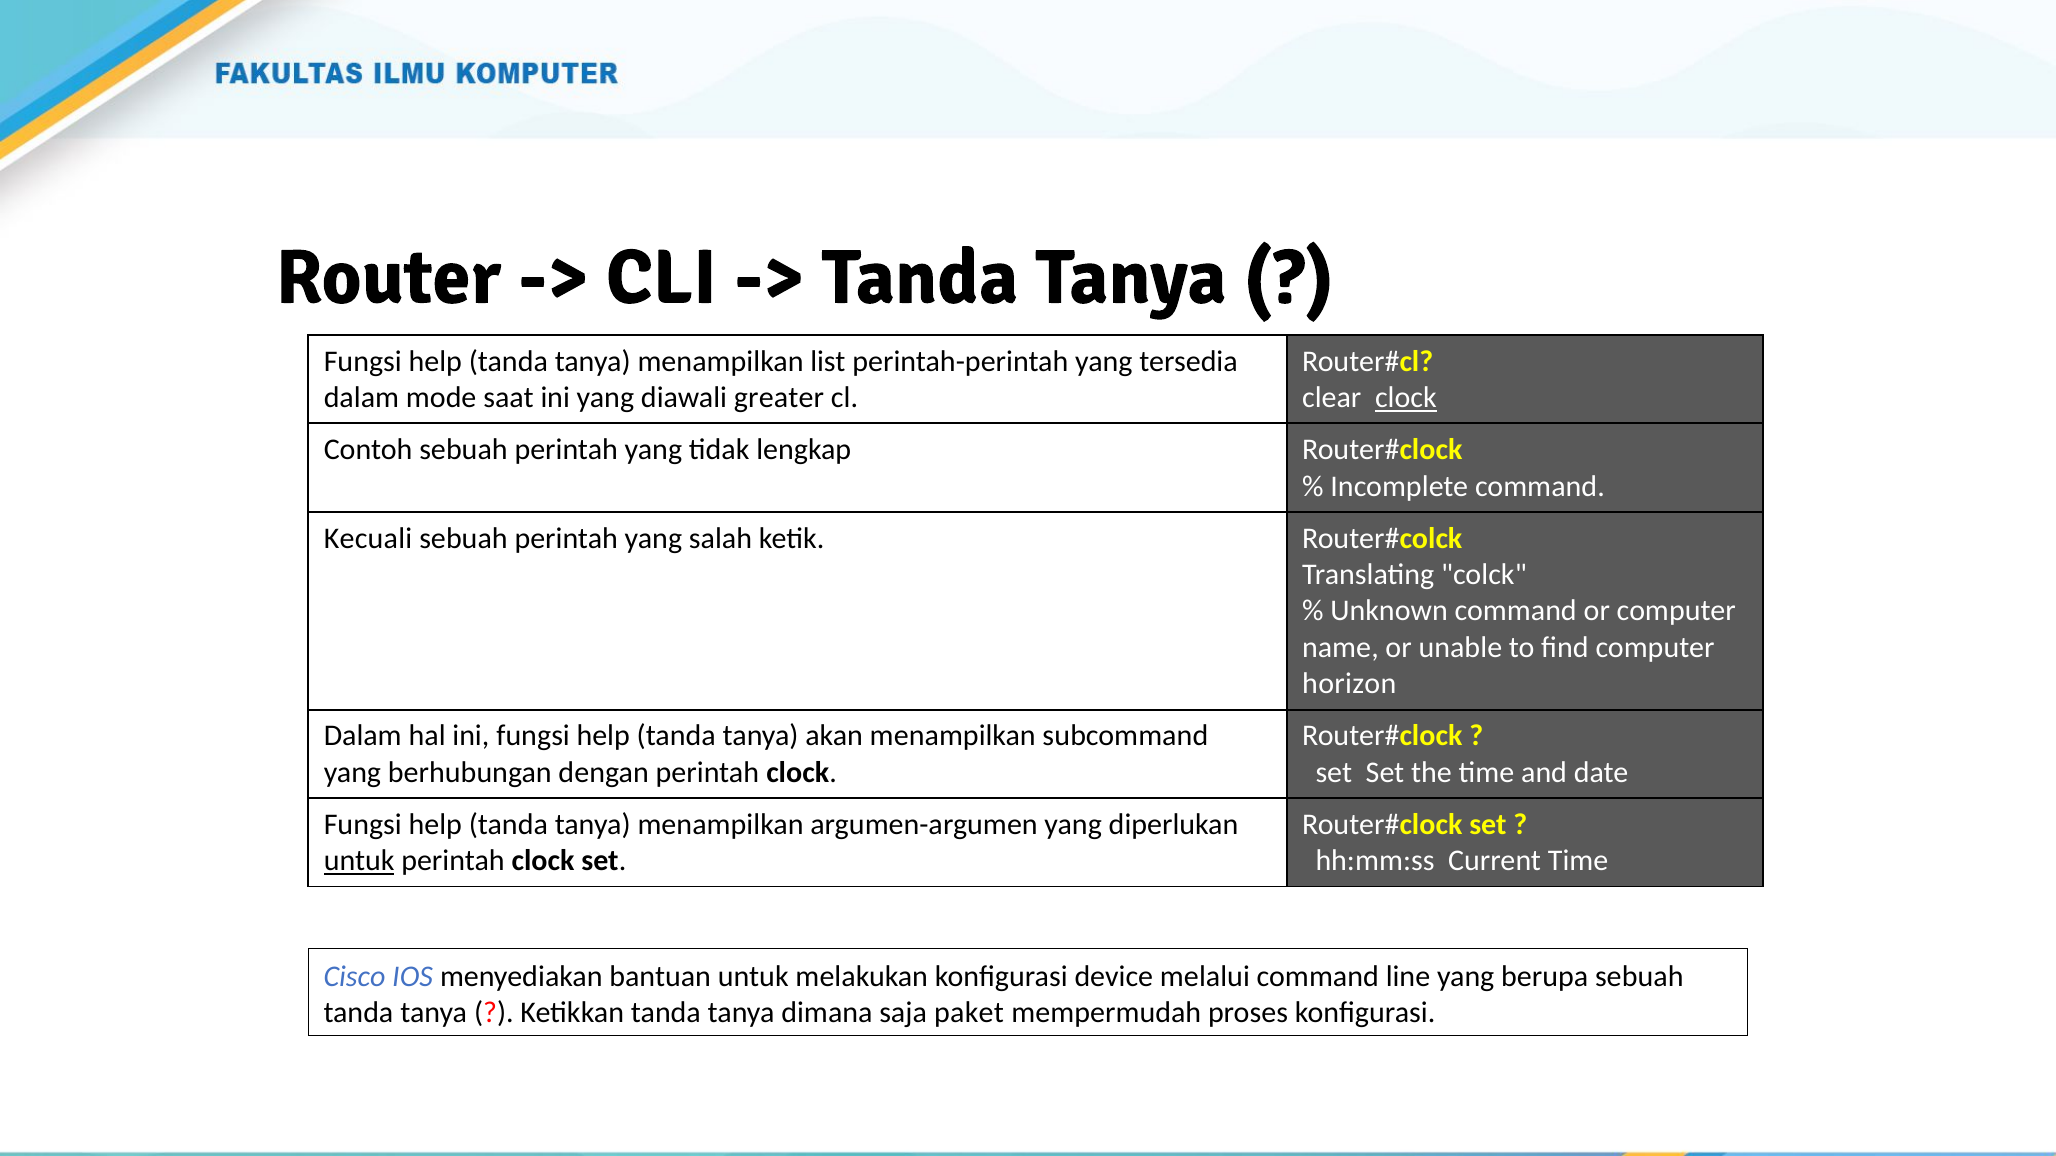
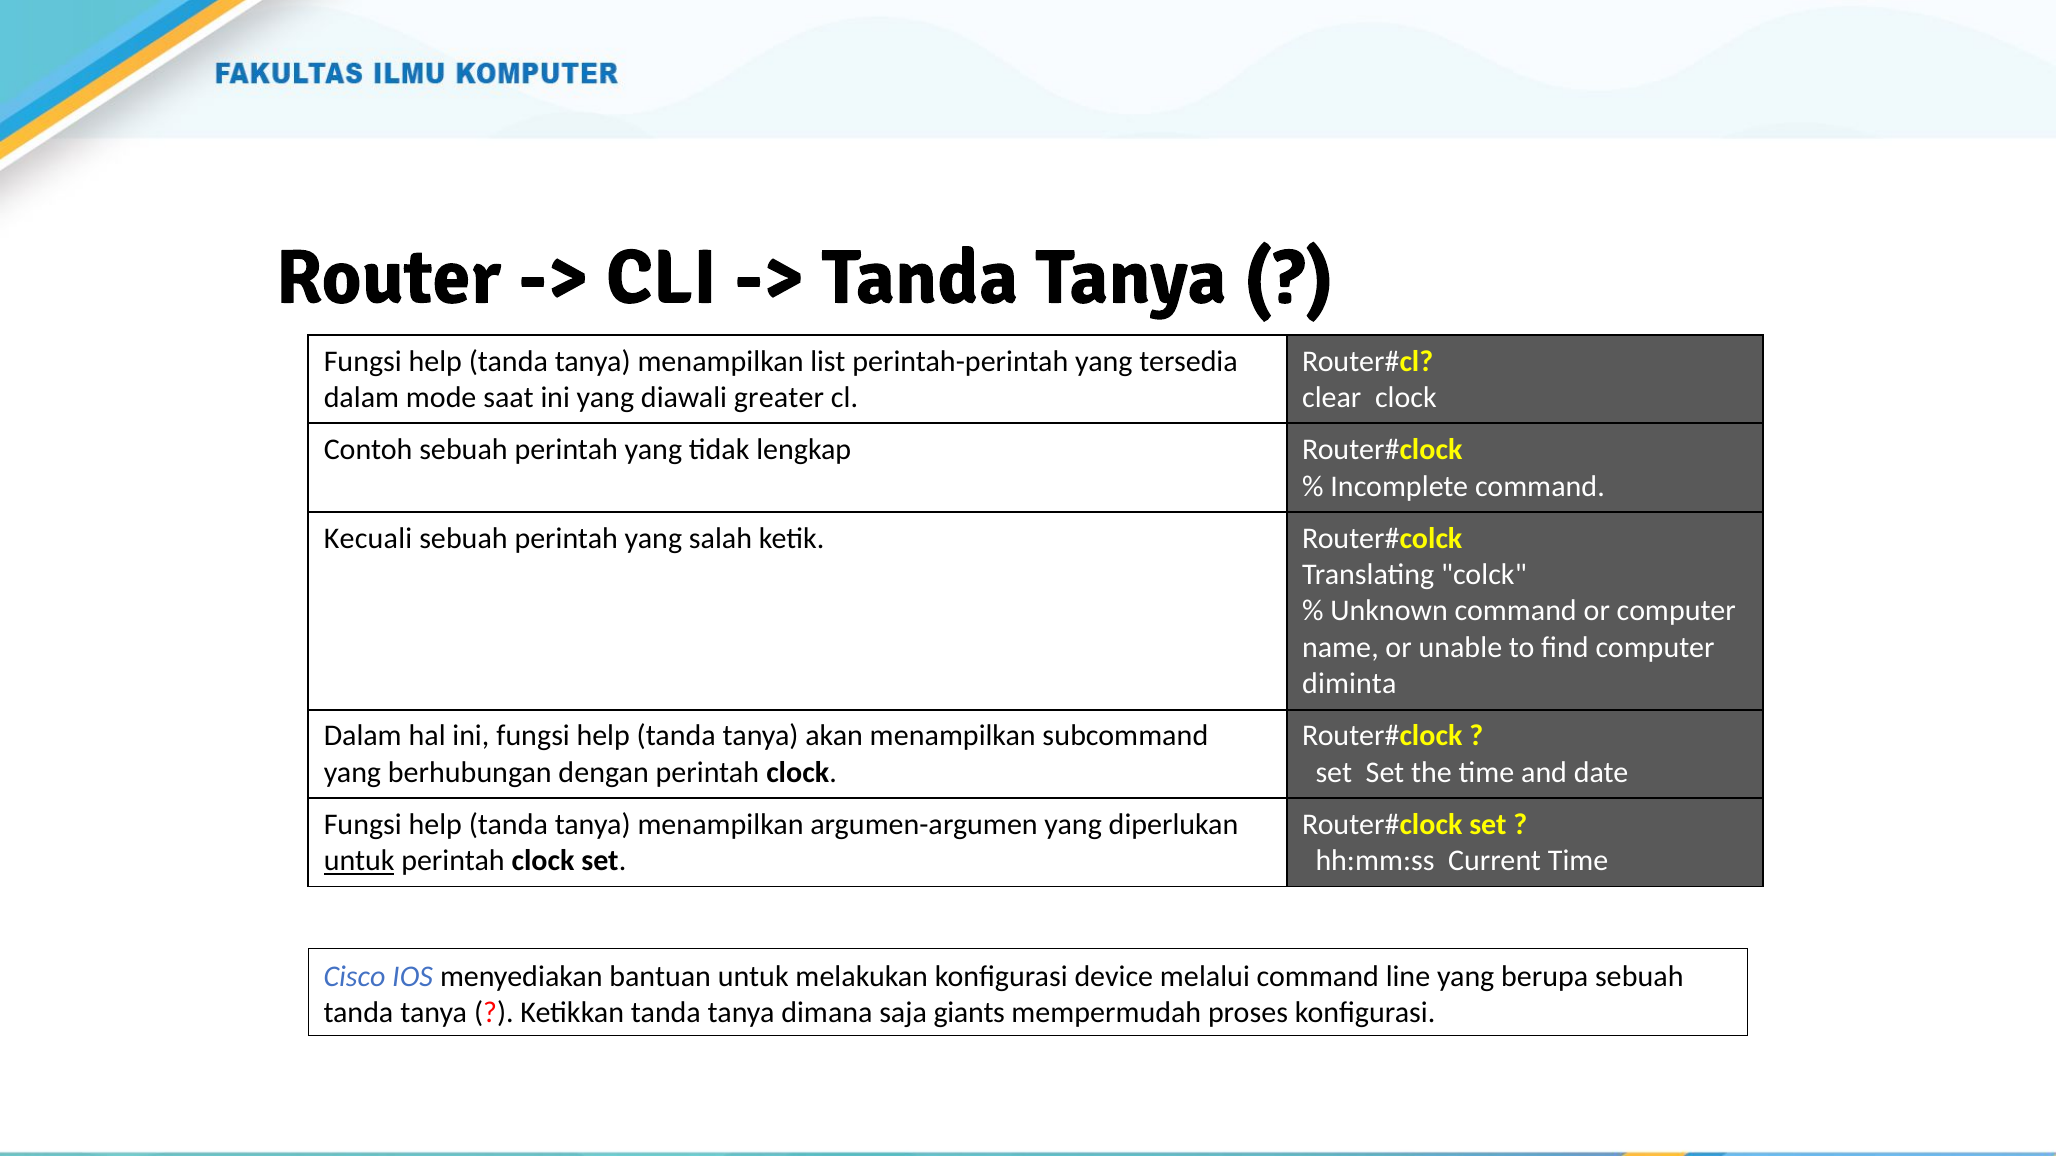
clock underline: present -> none (1406, 398)
horizon: horizon -> diminta (1349, 684)
paket: paket -> giants (969, 1013)
